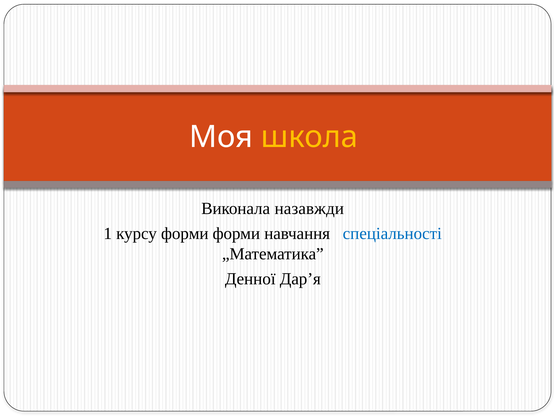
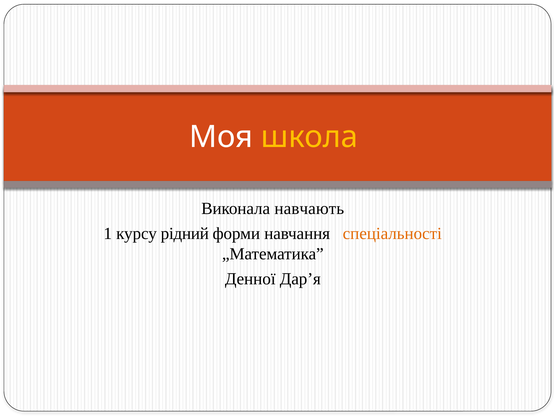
назавжди: назавжди -> навчають (309, 208)
курсу форми: форми -> рідний (185, 233)
спеціальності colour: blue -> orange (392, 233)
